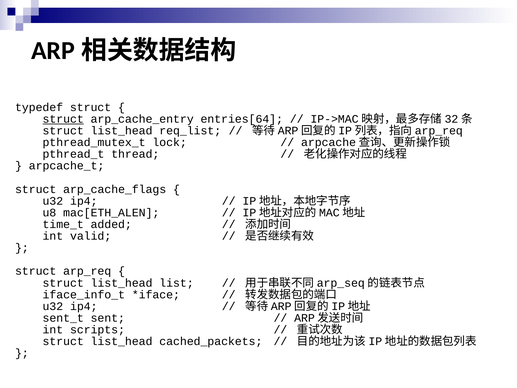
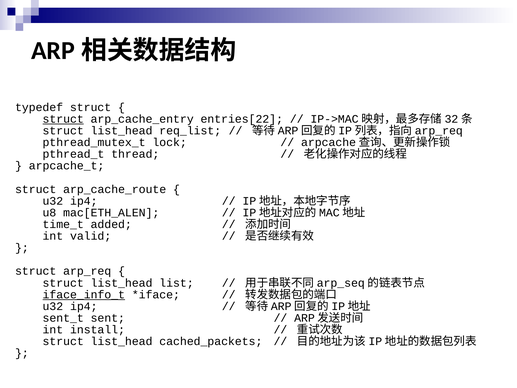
entries[64: entries[64 -> entries[22 (242, 119)
arp_cache_flags: arp_cache_flags -> arp_cache_route (115, 189)
iface_info_t underline: none -> present (84, 294)
scripts: scripts -> install (98, 330)
